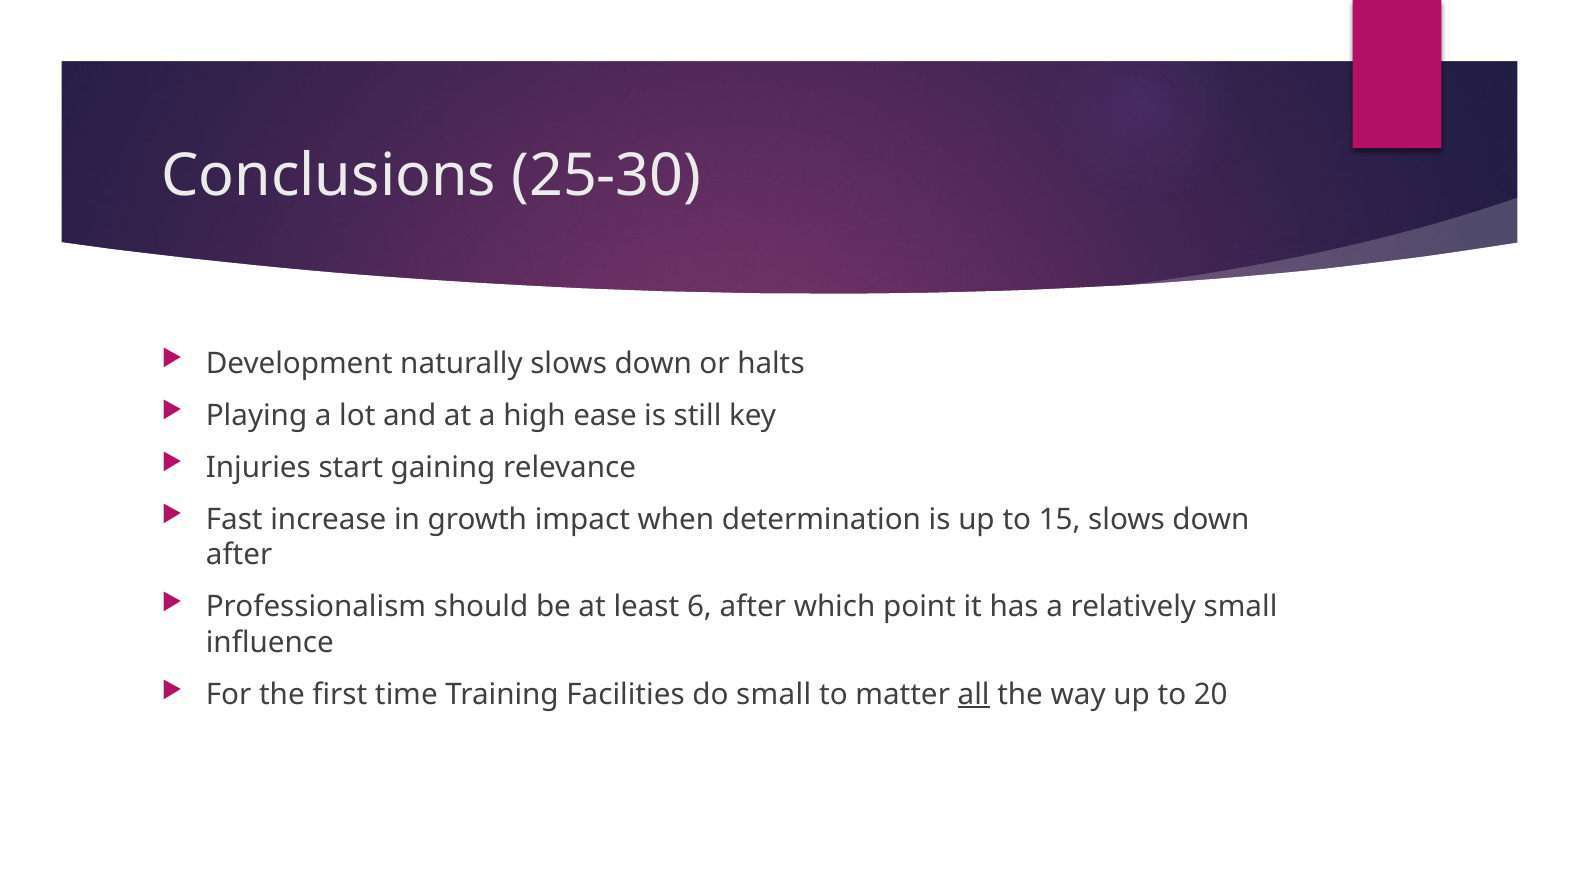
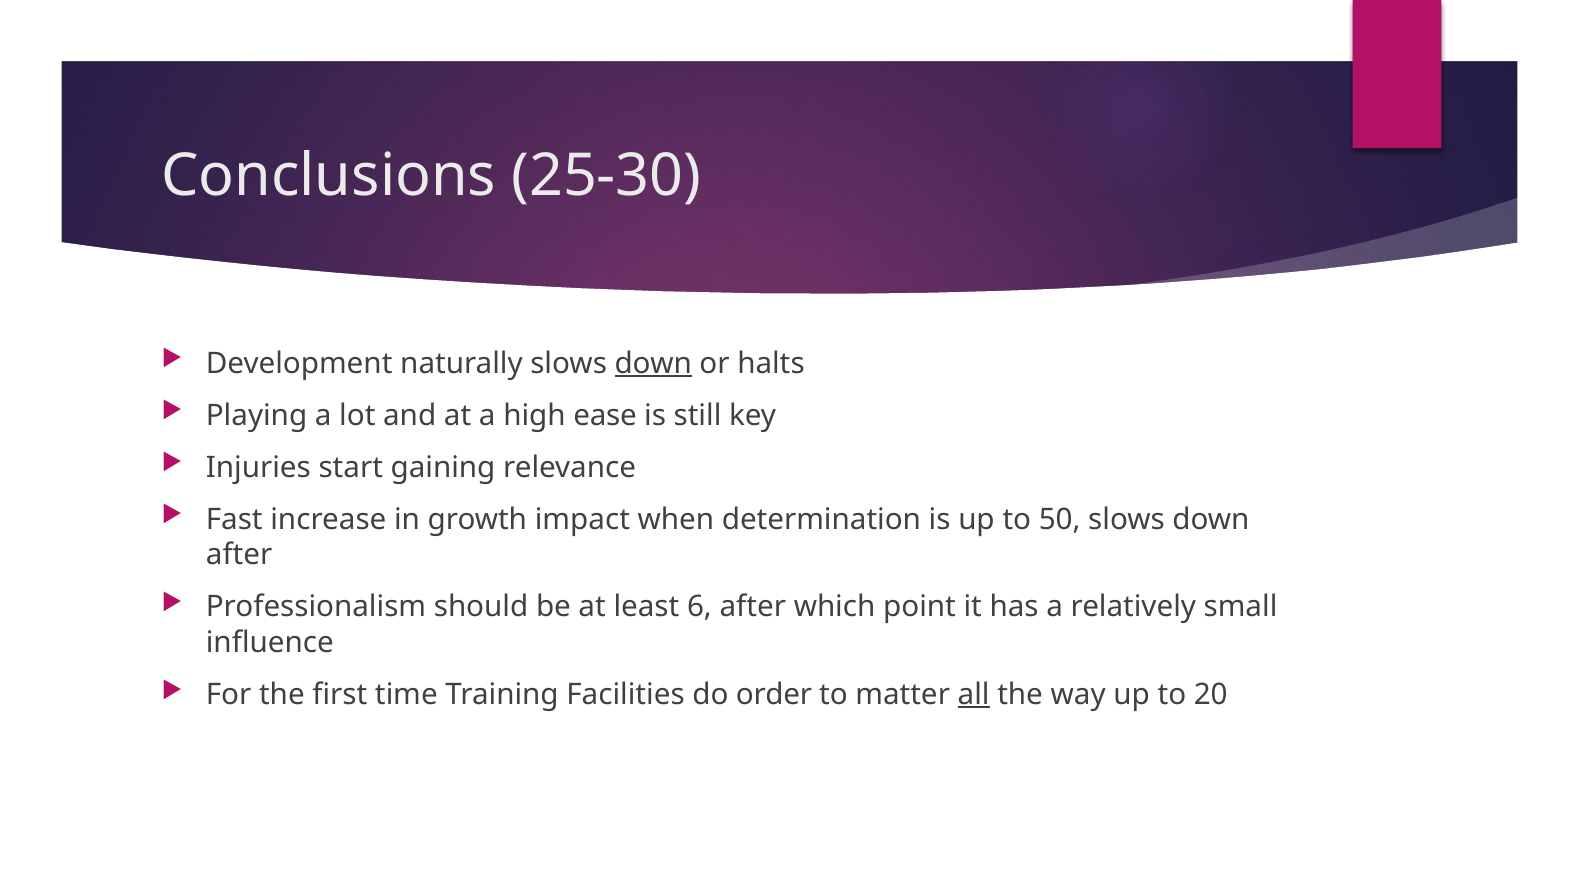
down underline: none -> present (653, 363)
15: 15 -> 50 (1060, 519)
do small: small -> order (774, 694)
